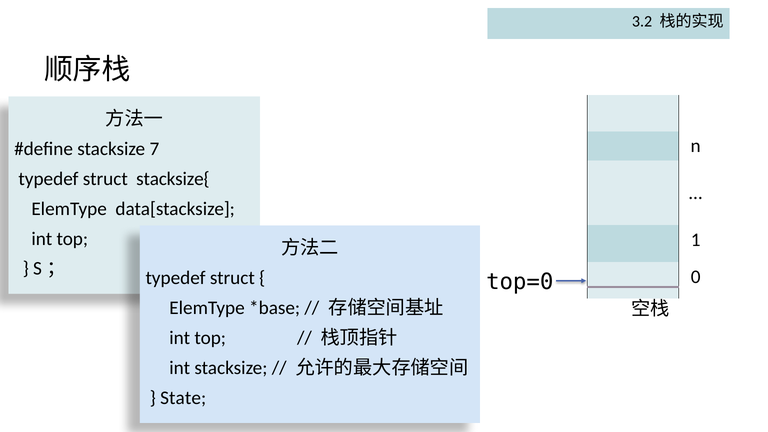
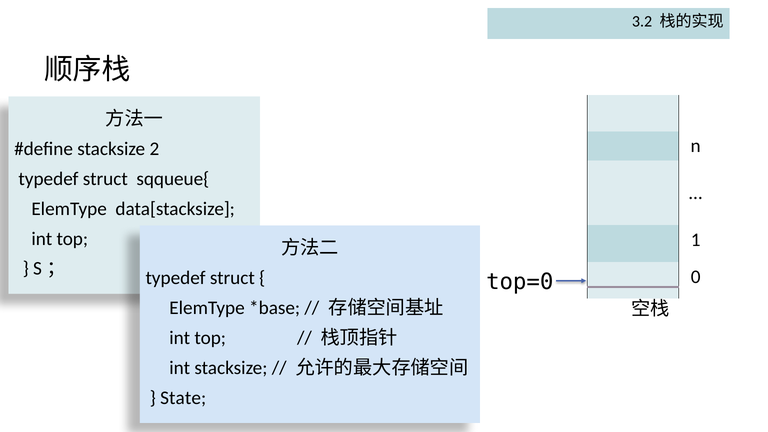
7: 7 -> 2 (154, 149)
stacksize{: stacksize{ -> sqqueue{ (173, 179)
